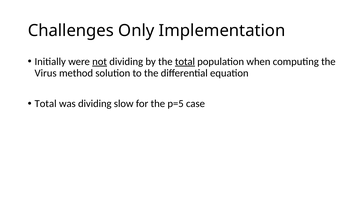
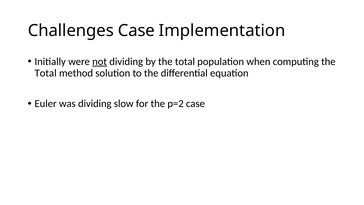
Challenges Only: Only -> Case (136, 31)
total underline: present -> none (185, 62)
Virus: Virus -> Total (46, 73)
Total: Total -> Euler (46, 104)
p=5: p=5 -> p=2 (176, 104)
